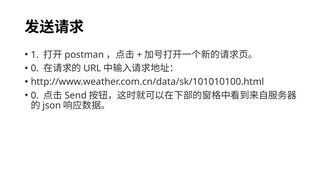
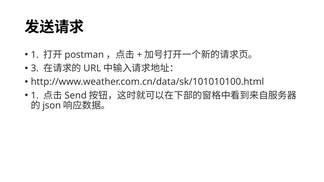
0: 0 -> 3 (35, 68)
0: 0 -> 1 (35, 96)
